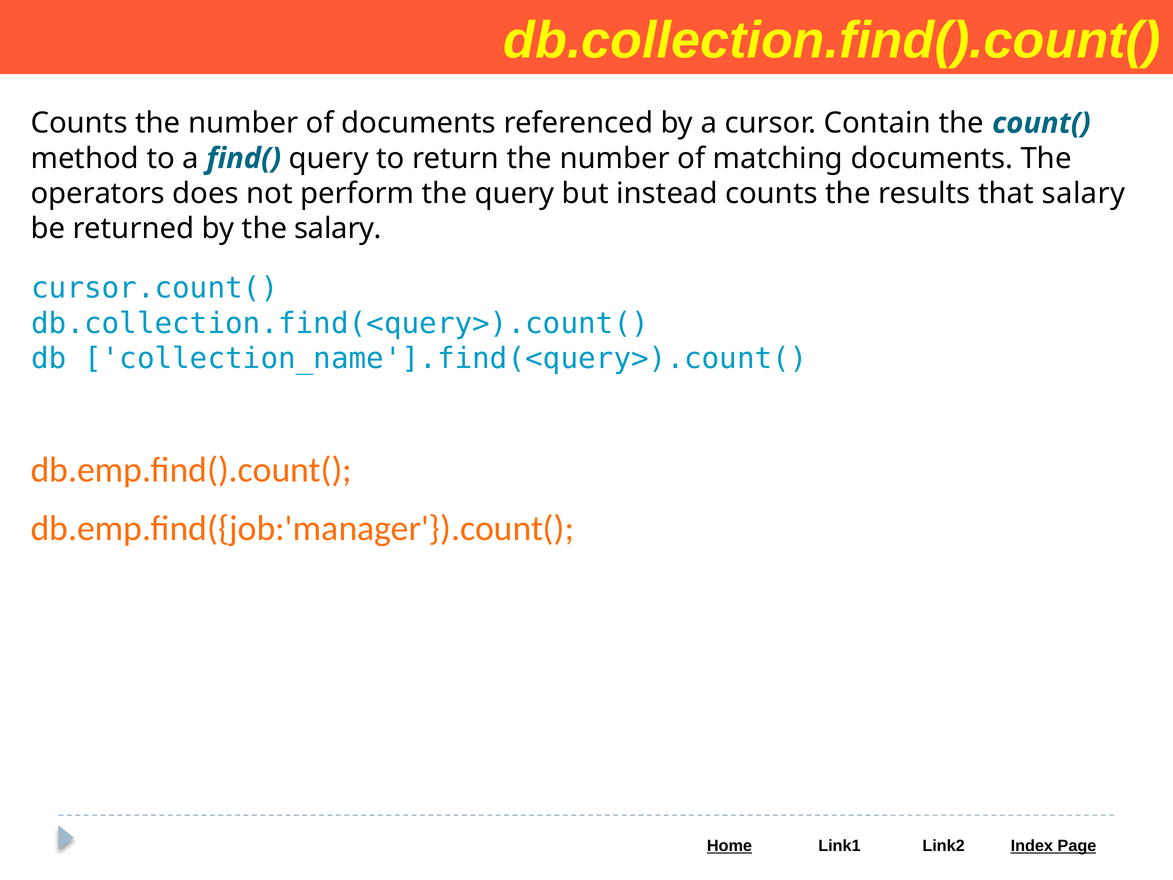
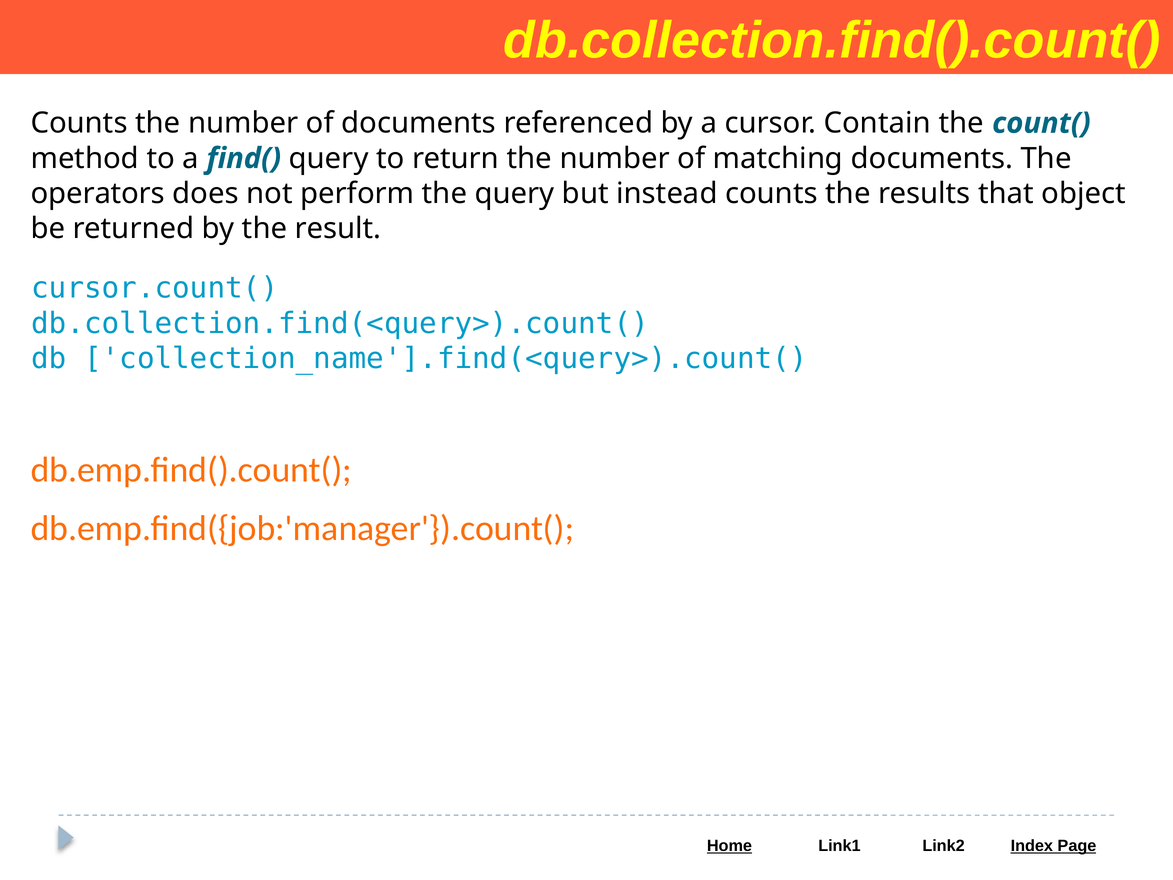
that salary: salary -> object (1084, 194)
the salary: salary -> result (338, 229)
